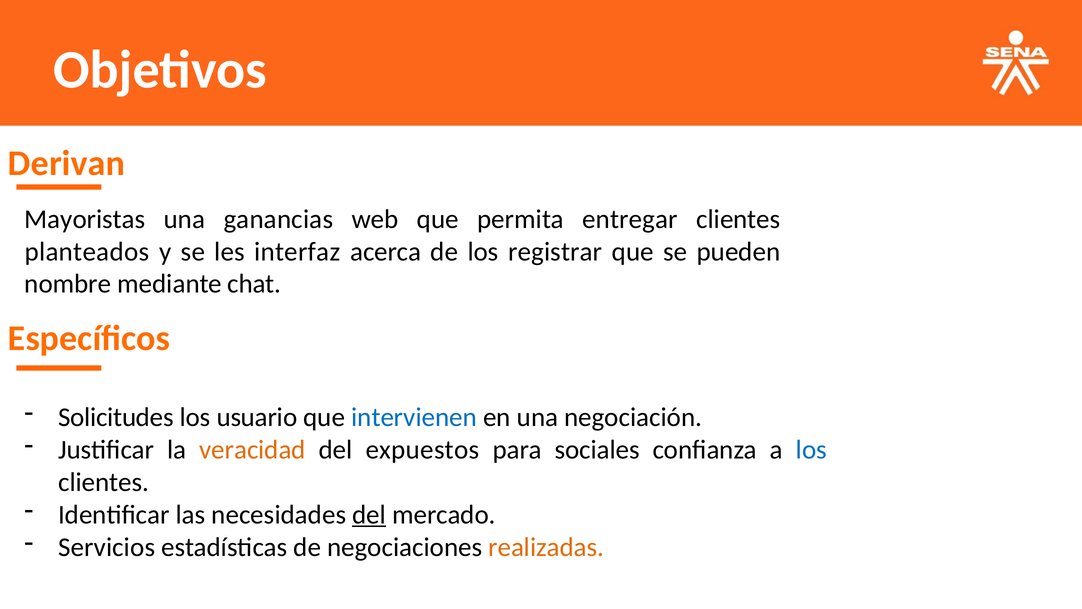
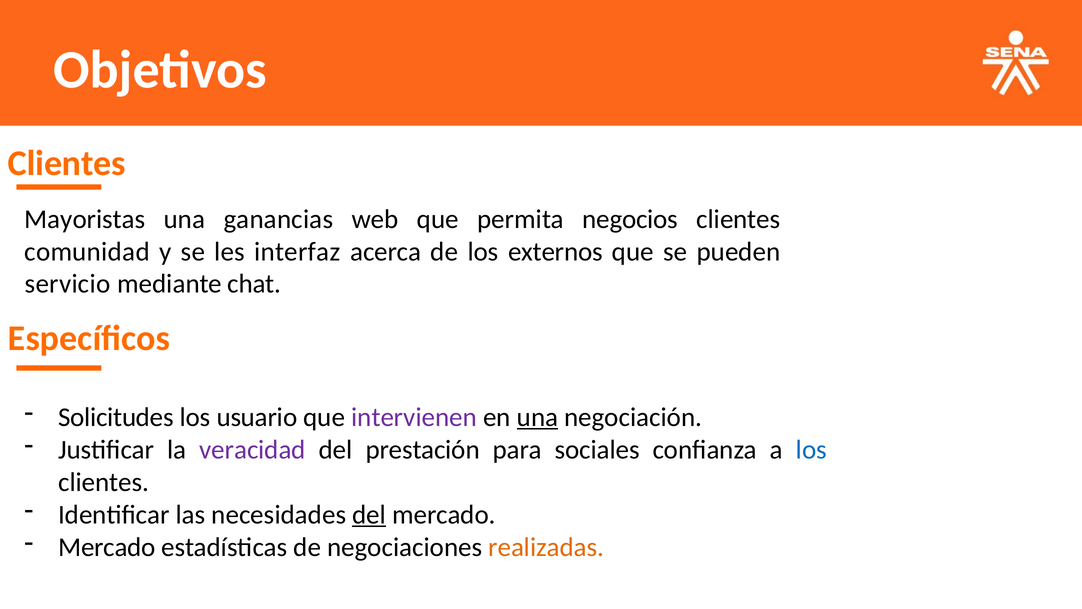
Derivan: Derivan -> Clientes (67, 163)
entregar: entregar -> negocios (630, 219)
planteados: planteados -> comunidad (87, 251)
registrar: registrar -> externos (555, 251)
nombre: nombre -> servicio (68, 284)
intervienen colour: blue -> purple (414, 417)
una underline: none -> present (538, 417)
veracidad colour: orange -> purple (253, 449)
expuestos: expuestos -> prestación (423, 449)
Servicios: Servicios -> Mercado (107, 547)
